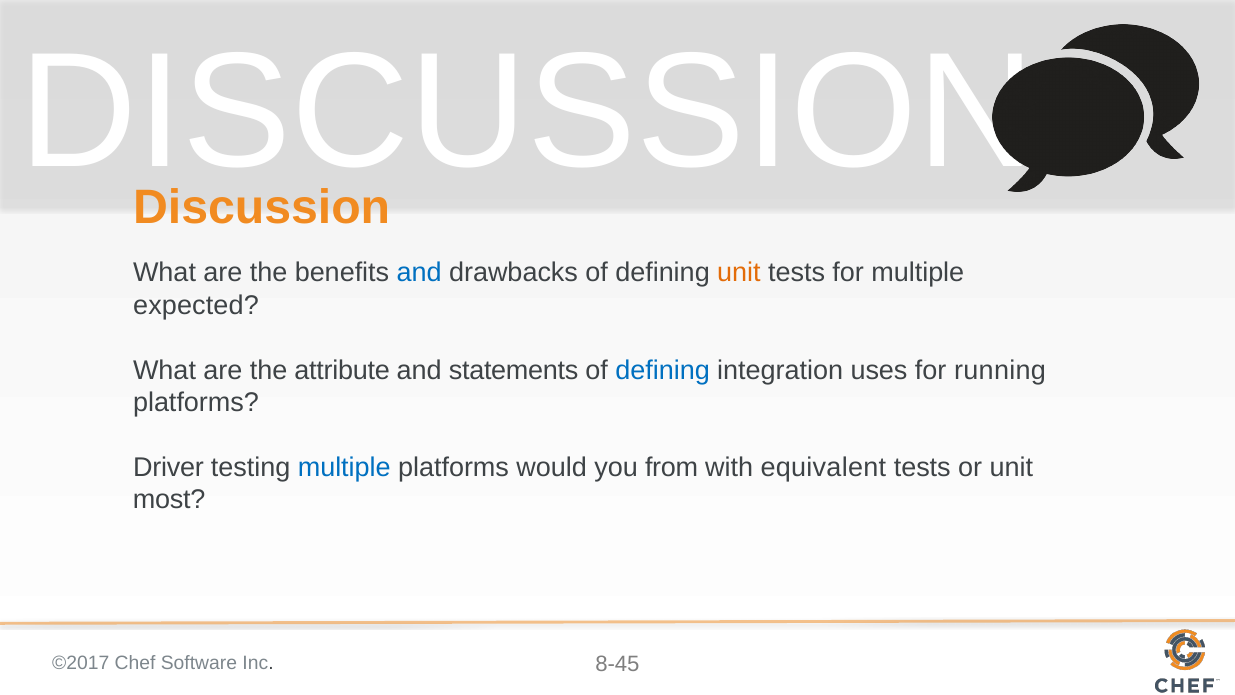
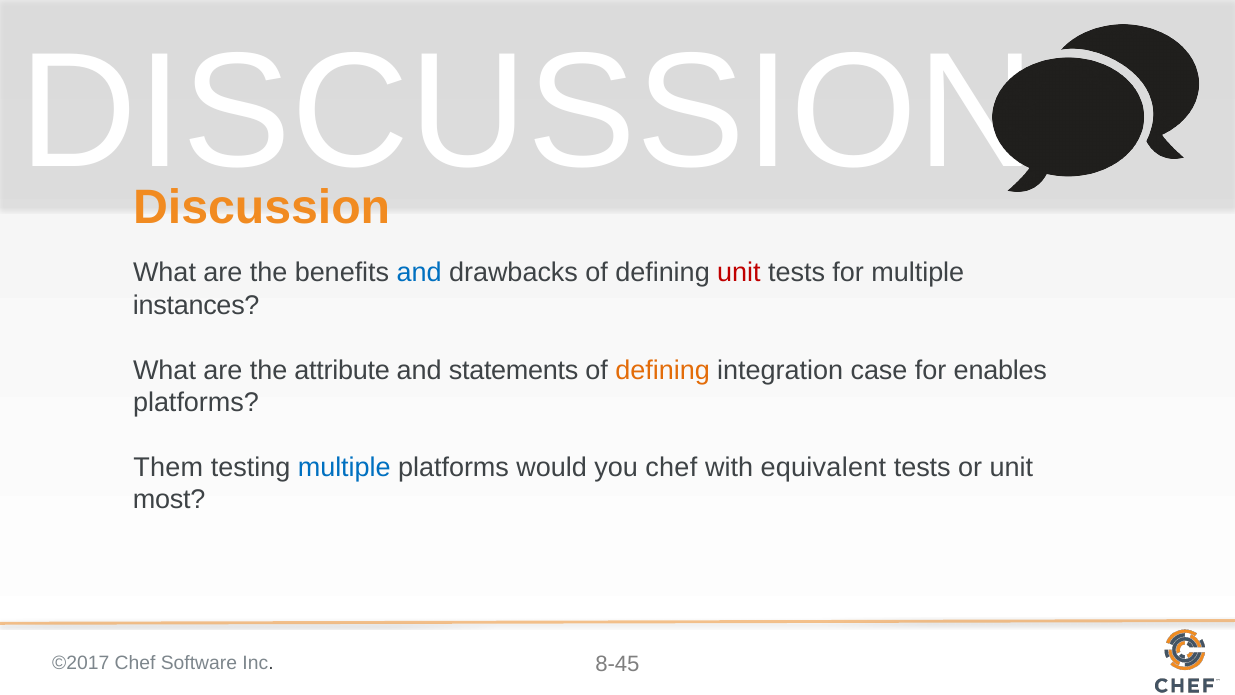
unit colour: orange -> red (739, 273)
expected: expected -> instances (196, 305)
defining colour: blue -> orange (663, 370)
uses: uses -> case (879, 370)
running: running -> enables (1000, 370)
Driver: Driver -> Them (168, 467)
you from: from -> chef (671, 467)
